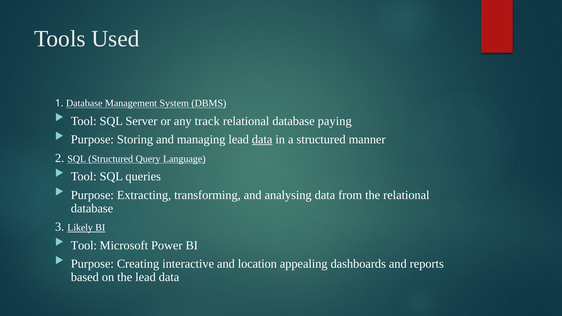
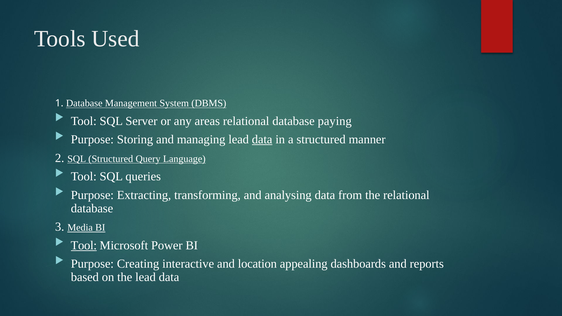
track: track -> areas (207, 121)
Likely: Likely -> Media (80, 228)
Tool underline: none -> present (84, 245)
